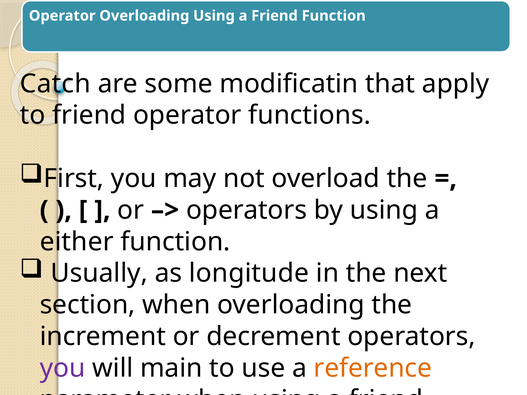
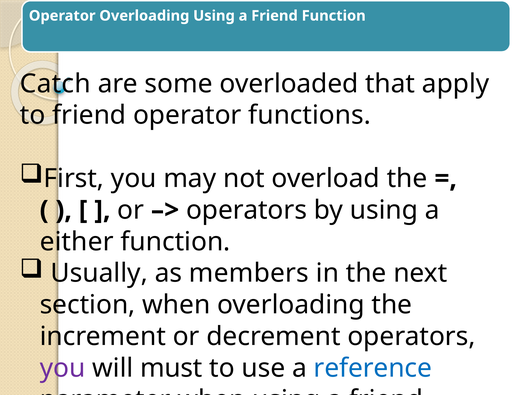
modificatin: modificatin -> overloaded (289, 84)
longitude: longitude -> members (249, 273)
main: main -> must (171, 368)
reference colour: orange -> blue (373, 368)
